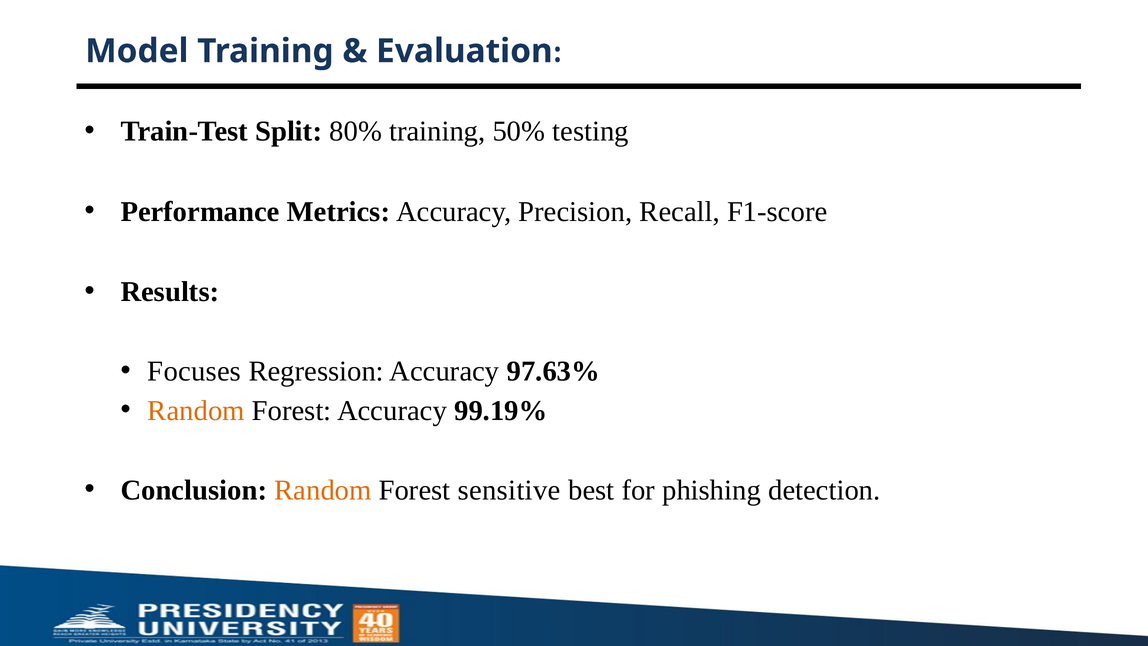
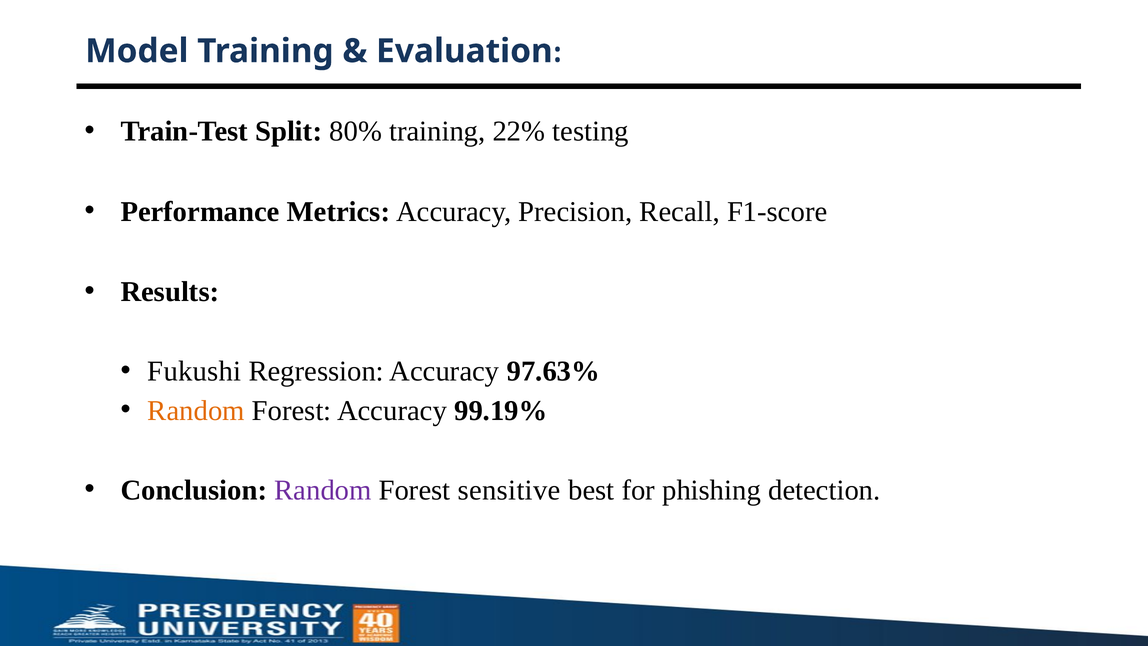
50%: 50% -> 22% (519, 131)
Focuses: Focuses -> Fukushi (194, 371)
Random colour: orange -> purple (323, 490)
